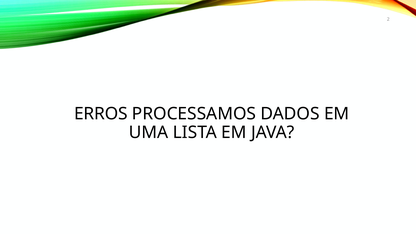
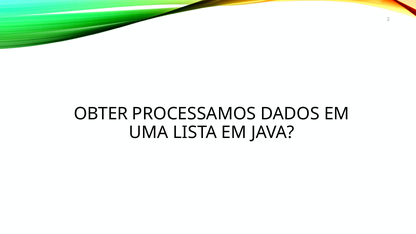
ERROS: ERROS -> OBTER (101, 114)
